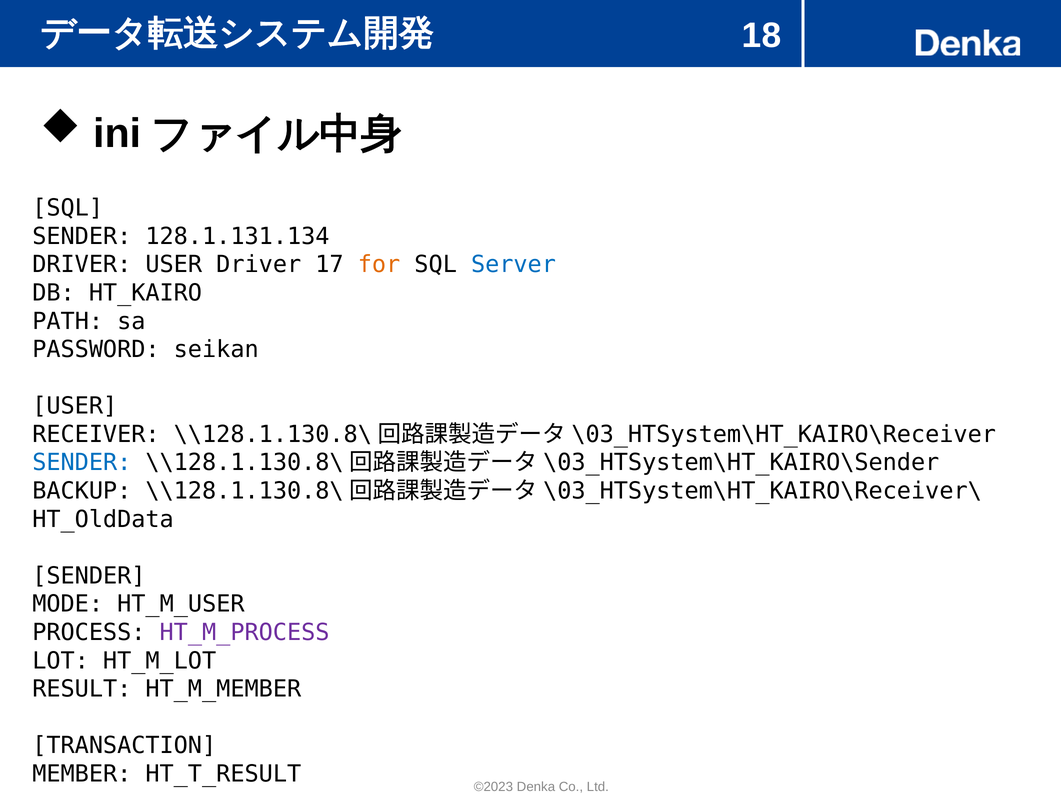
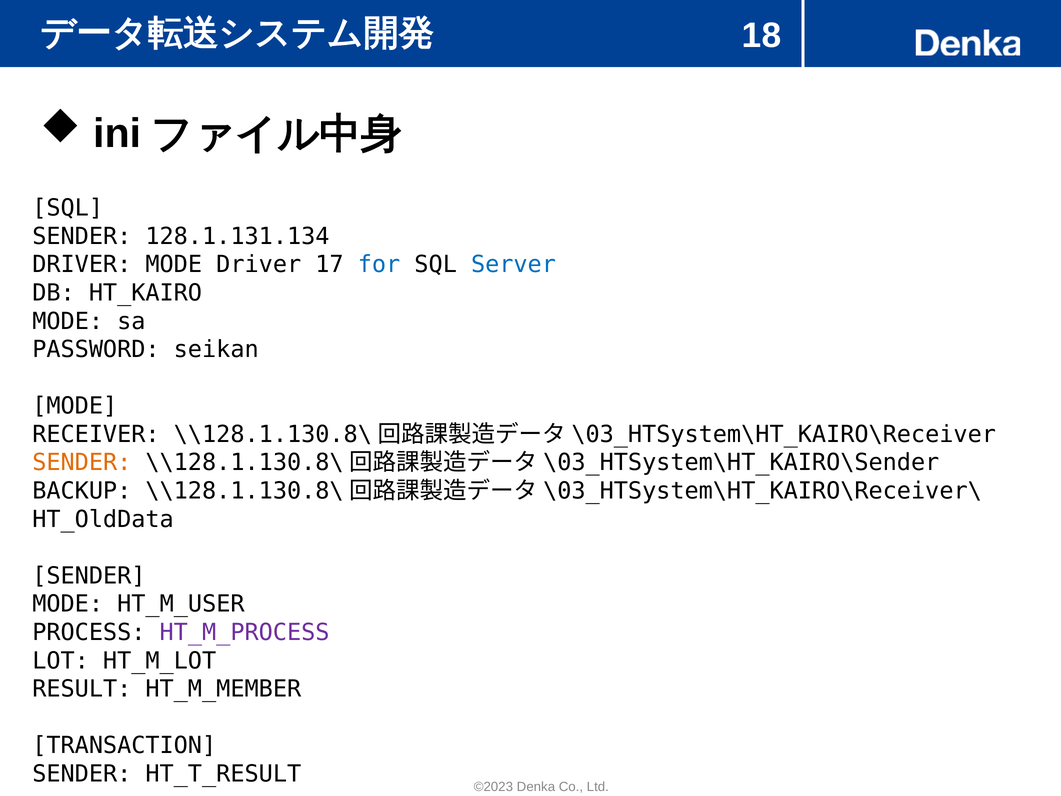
DRIVER USER: USER -> MODE (174, 265)
for colour: orange -> blue (379, 265)
PATH: PATH -> MODE (68, 321)
USER: USER -> MODE (75, 406)
SENDER colour: blue -> orange (82, 463)
MEMBER: MEMBER -> SENDER (82, 774)
